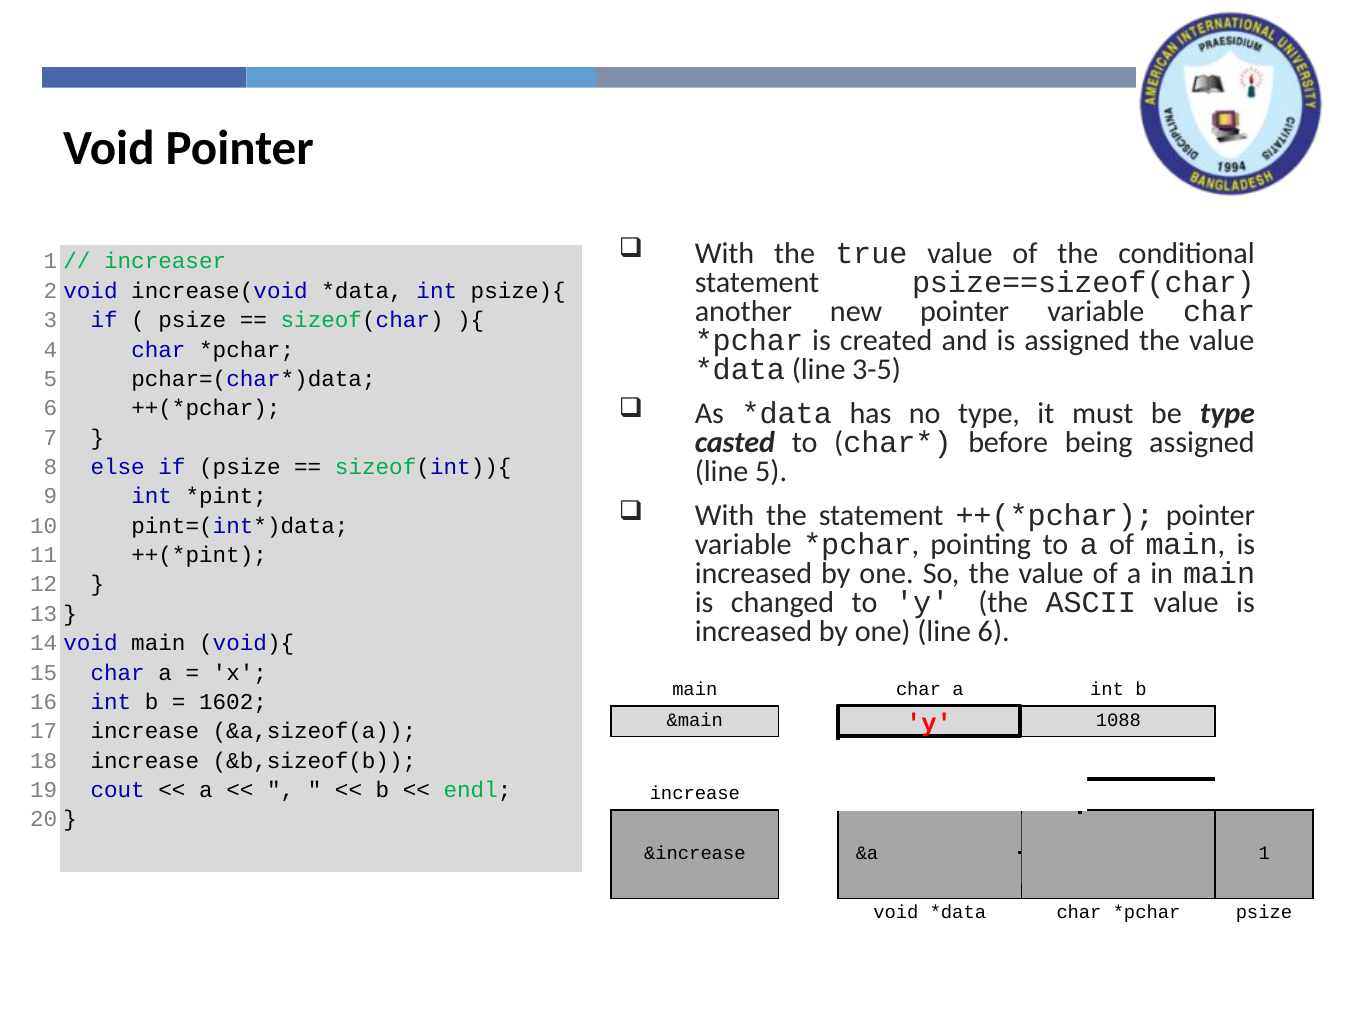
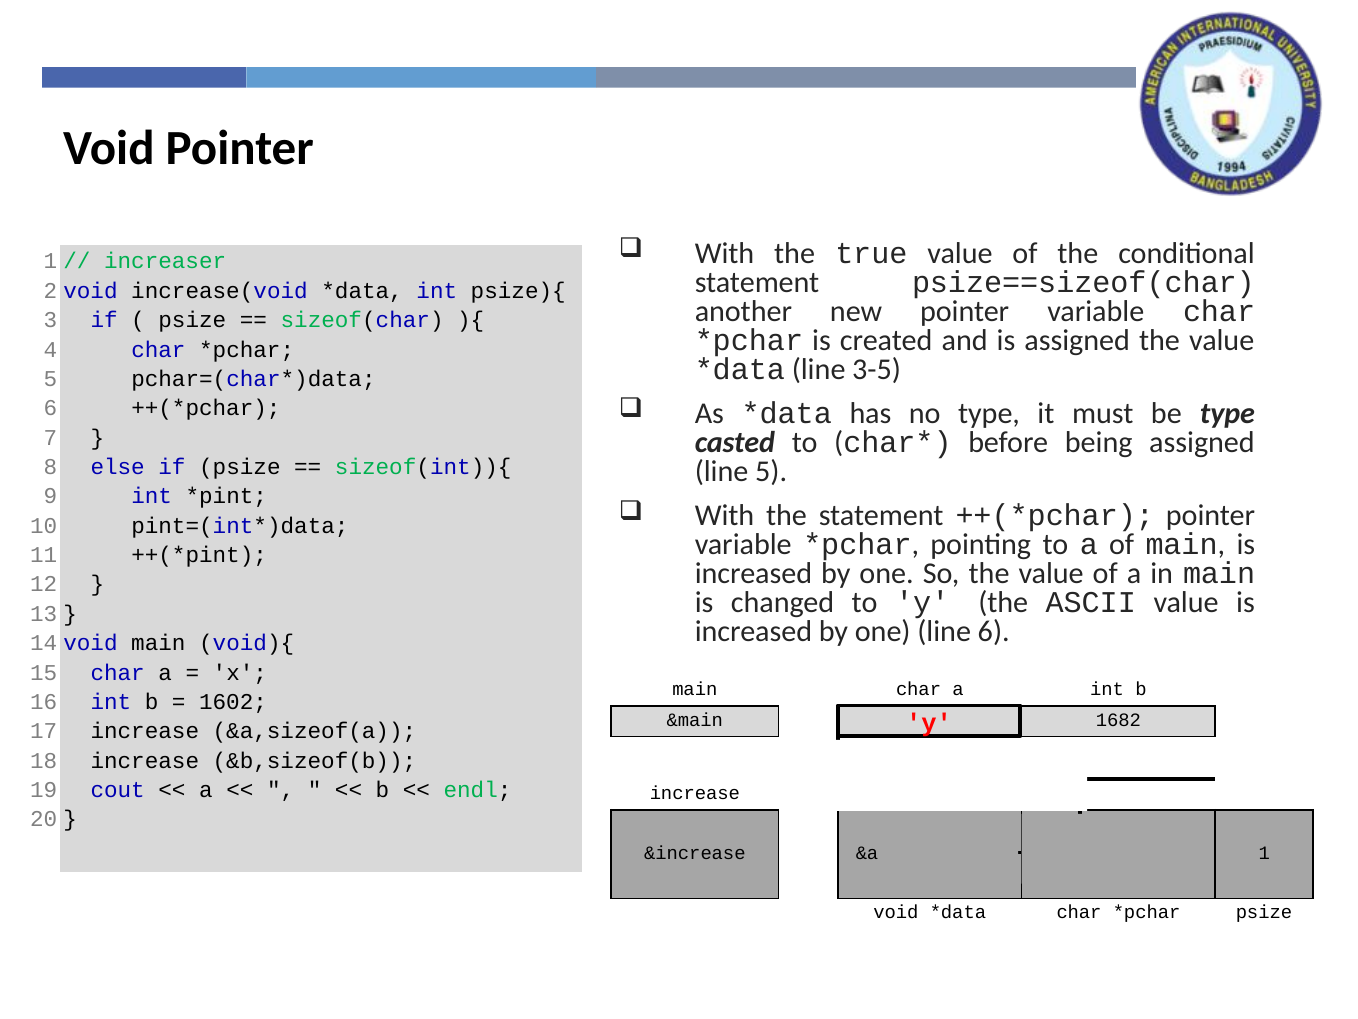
1088: 1088 -> 1682 (1118, 720)
